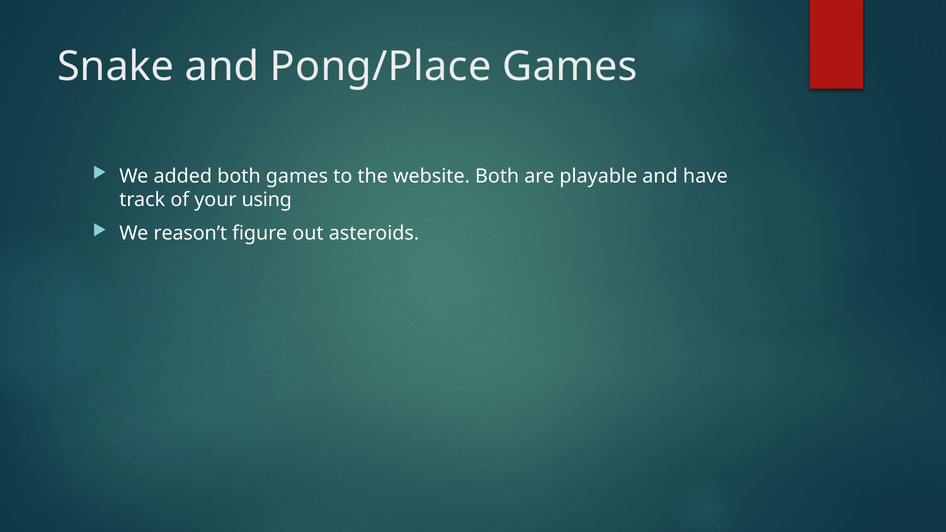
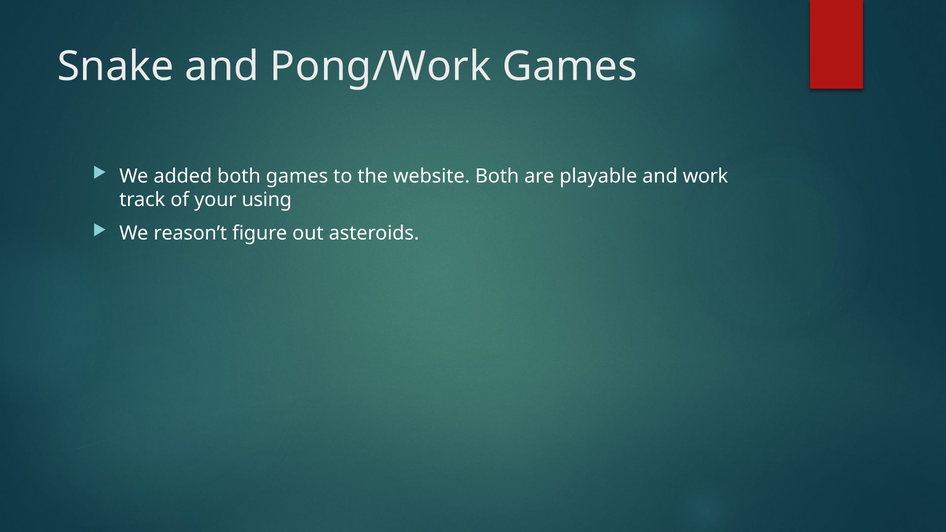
Pong/Place: Pong/Place -> Pong/Work (381, 66)
have: have -> work (706, 176)
